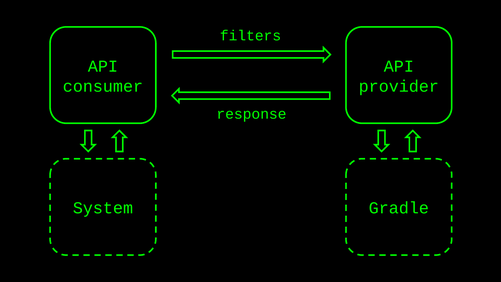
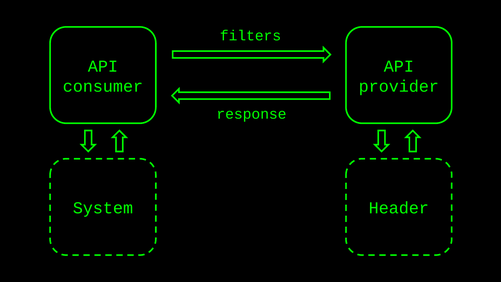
Gradle: Gradle -> Header (399, 208)
